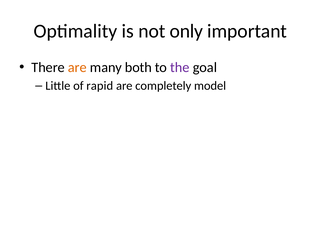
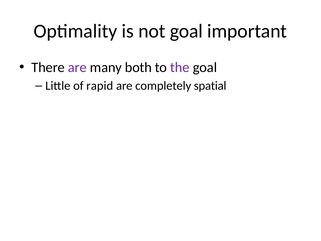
not only: only -> goal (186, 31)
are colour: orange -> purple (77, 67)
model: model -> spatial (210, 86)
